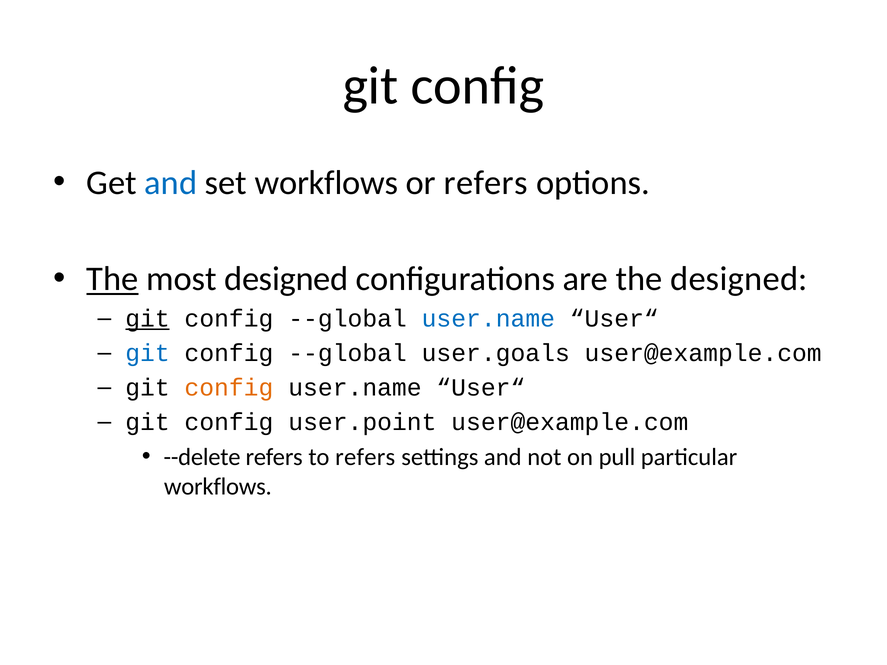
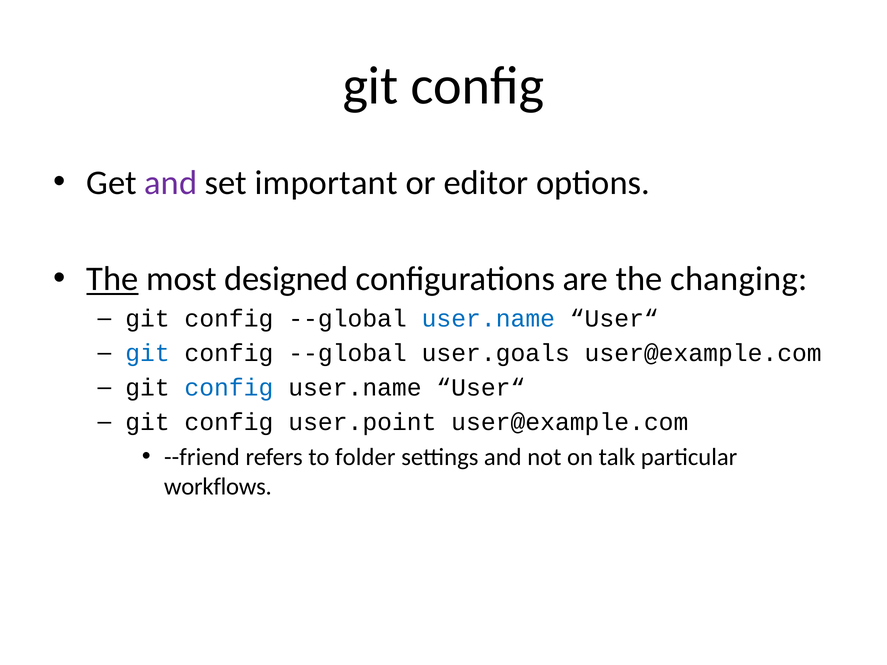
and colour: blue -> purple (171, 183)
set workflows: workflows -> important (326, 183)
or refers: refers -> editor (486, 183)
the designed: designed -> changing (739, 279)
git underline: present -> none (147, 319)
config colour: orange -> blue (229, 388)
--delete: --delete -> --friend (202, 457)
to refers: refers -> folder (365, 457)
pull: pull -> talk (617, 457)
